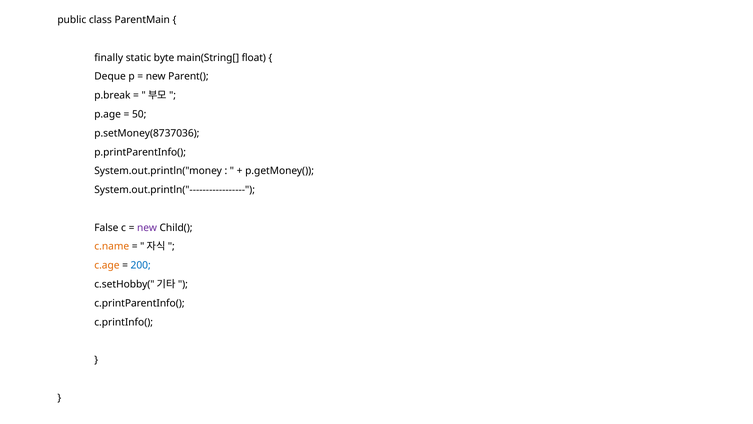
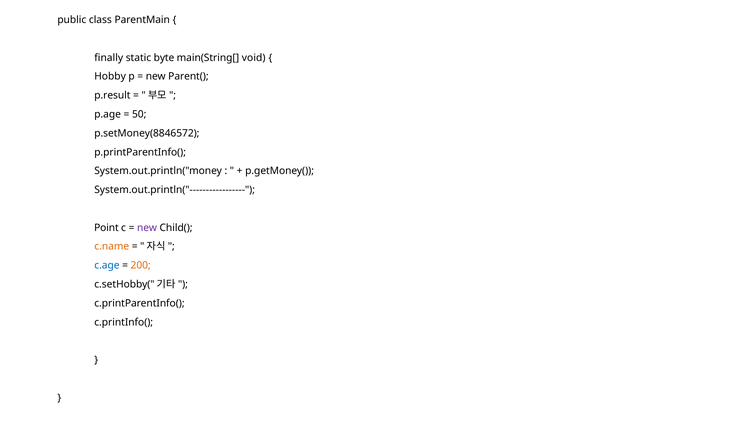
float: float -> void (254, 58)
Deque: Deque -> Hobby (110, 76)
p.break: p.break -> p.result (112, 95)
p.setMoney(8737036: p.setMoney(8737036 -> p.setMoney(8846572 (147, 133)
False: False -> Point (106, 227)
c.age colour: orange -> blue (107, 265)
200 colour: blue -> orange (141, 265)
